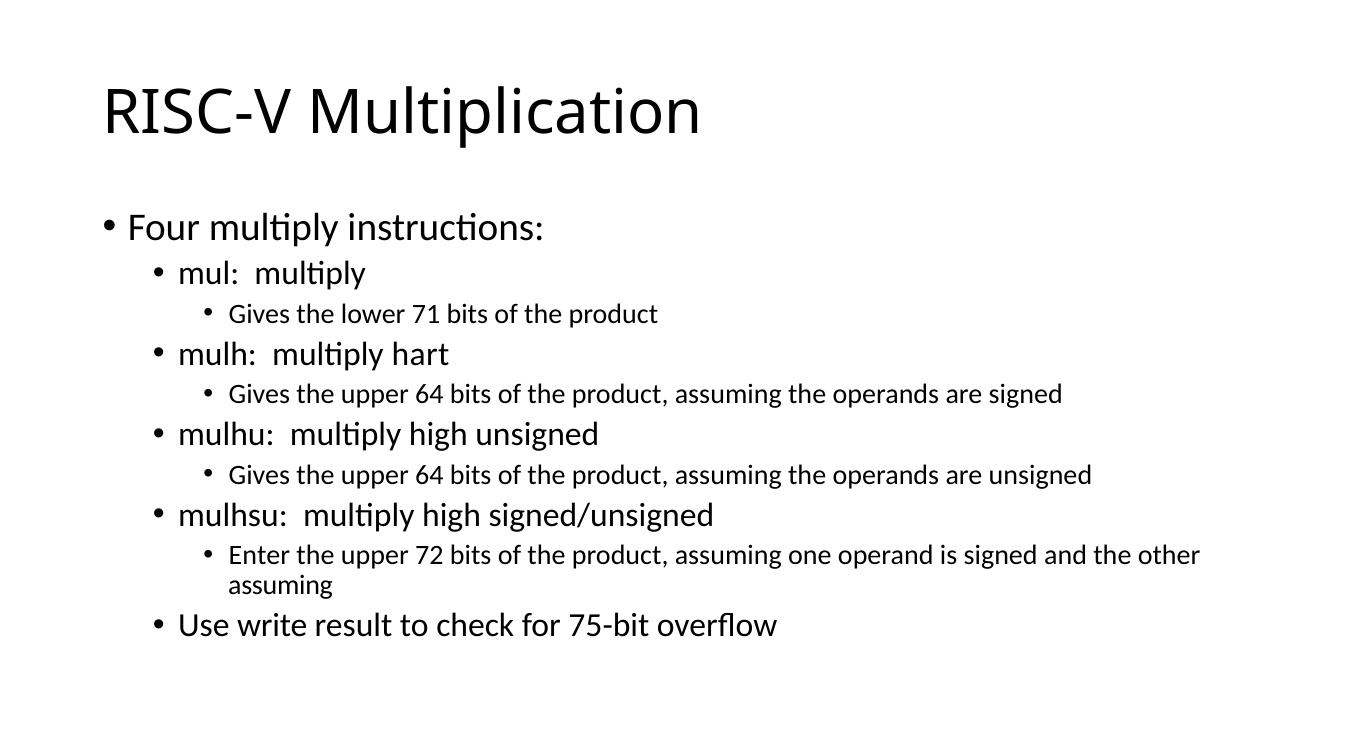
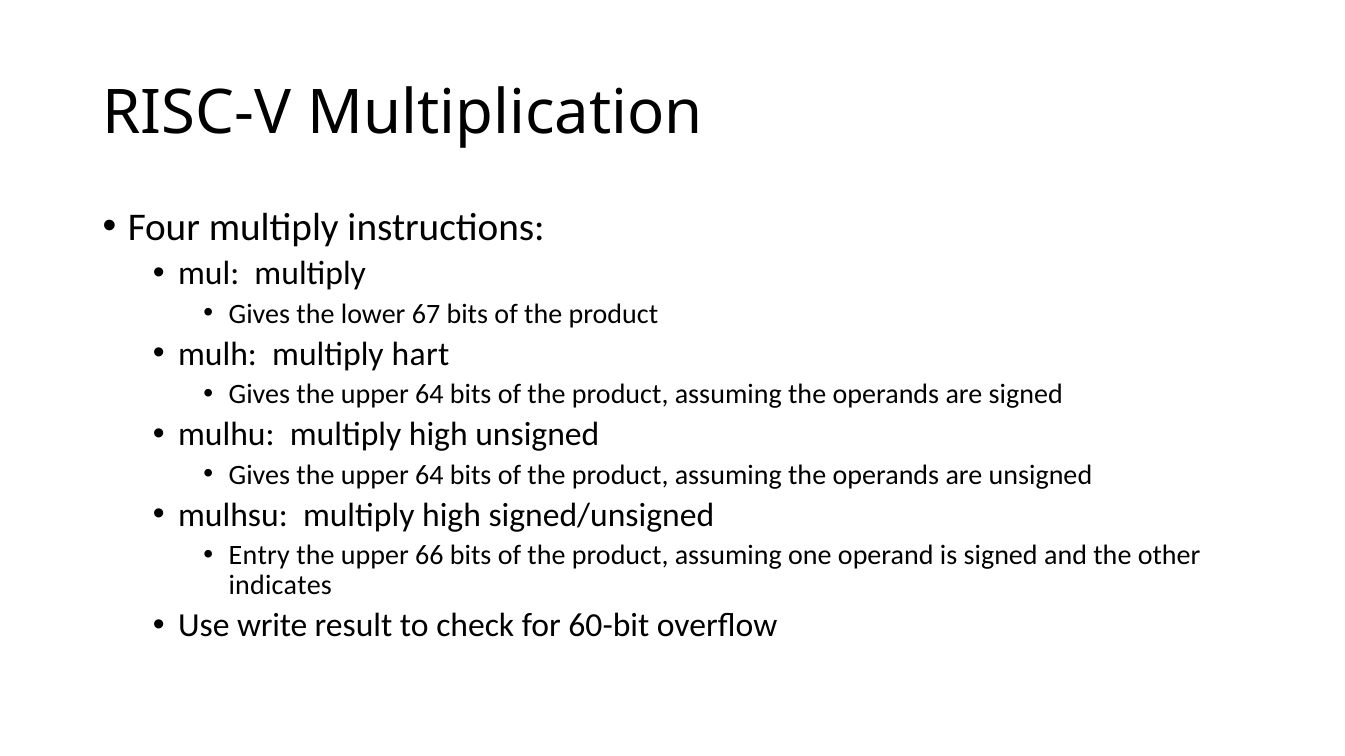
71: 71 -> 67 (426, 314)
Enter: Enter -> Entry (259, 556)
72: 72 -> 66 (429, 556)
assuming: assuming -> indicates (280, 586)
75-bit: 75-bit -> 60-bit (609, 626)
